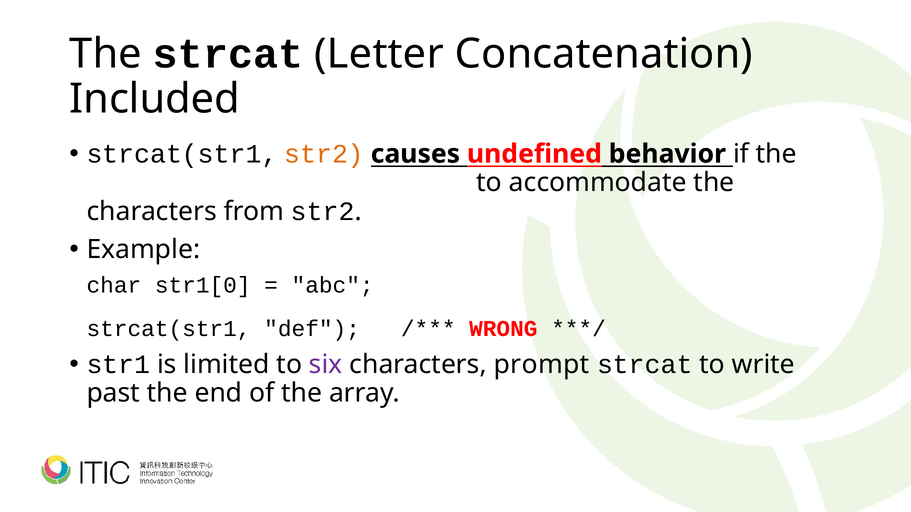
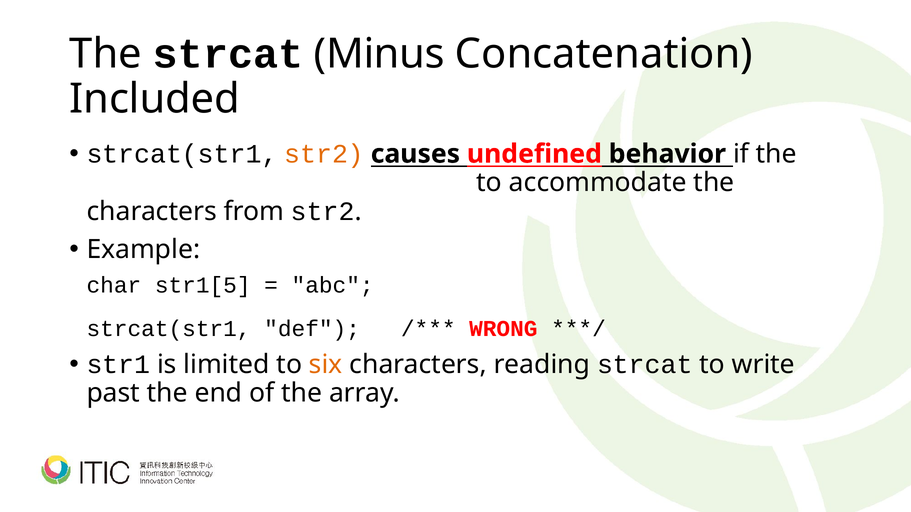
Letter: Letter -> Minus (379, 54)
str1[0: str1[0 -> str1[5 (203, 285)
six colour: purple -> orange (326, 365)
prompt: prompt -> reading (542, 365)
